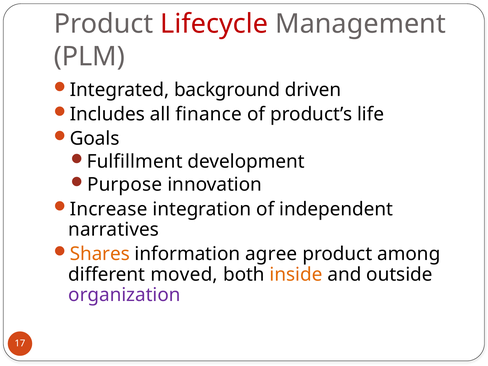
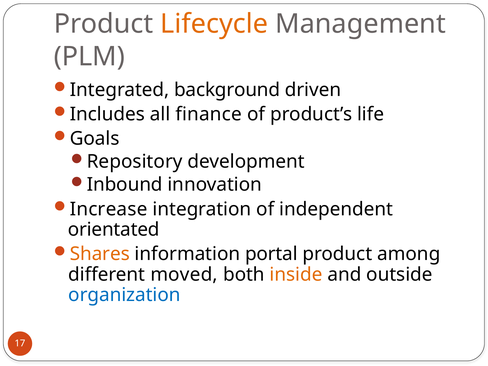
Lifecycle colour: red -> orange (214, 24)
Fulfillment: Fulfillment -> Repository (135, 162)
Purpose: Purpose -> Inbound (125, 185)
narratives: narratives -> orientated (114, 230)
agree: agree -> portal (271, 254)
organization colour: purple -> blue (124, 295)
